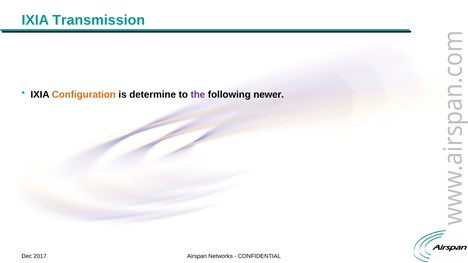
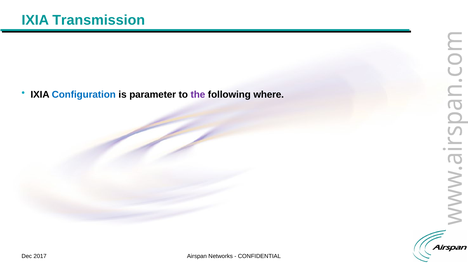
Configuration colour: orange -> blue (84, 95)
determine: determine -> parameter (153, 95)
newer: newer -> where (269, 95)
